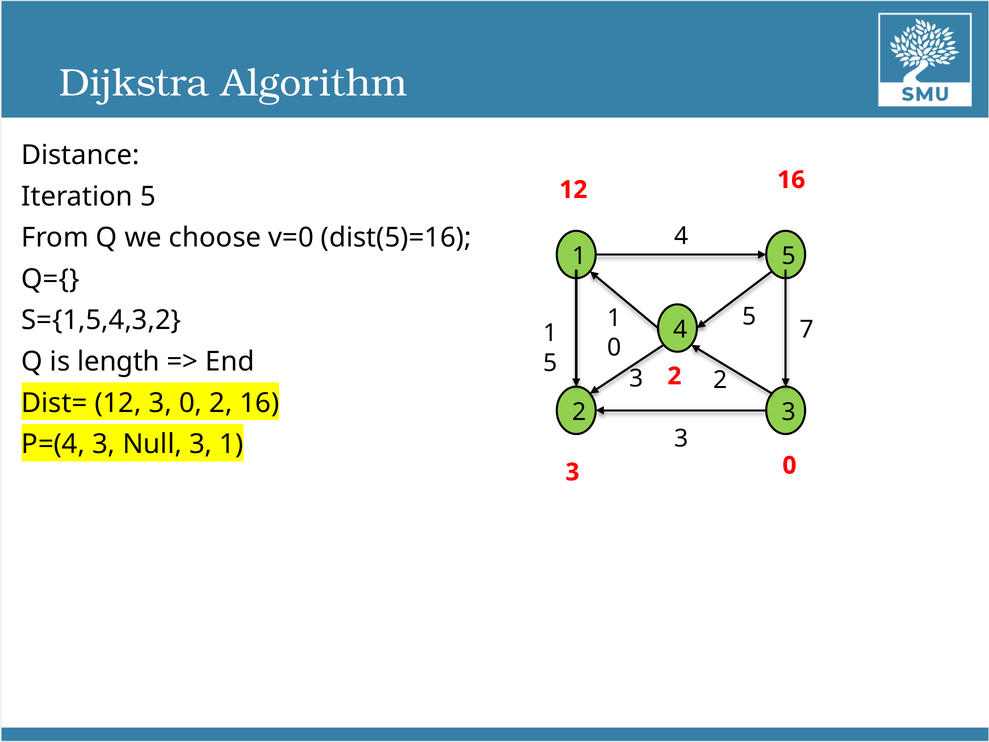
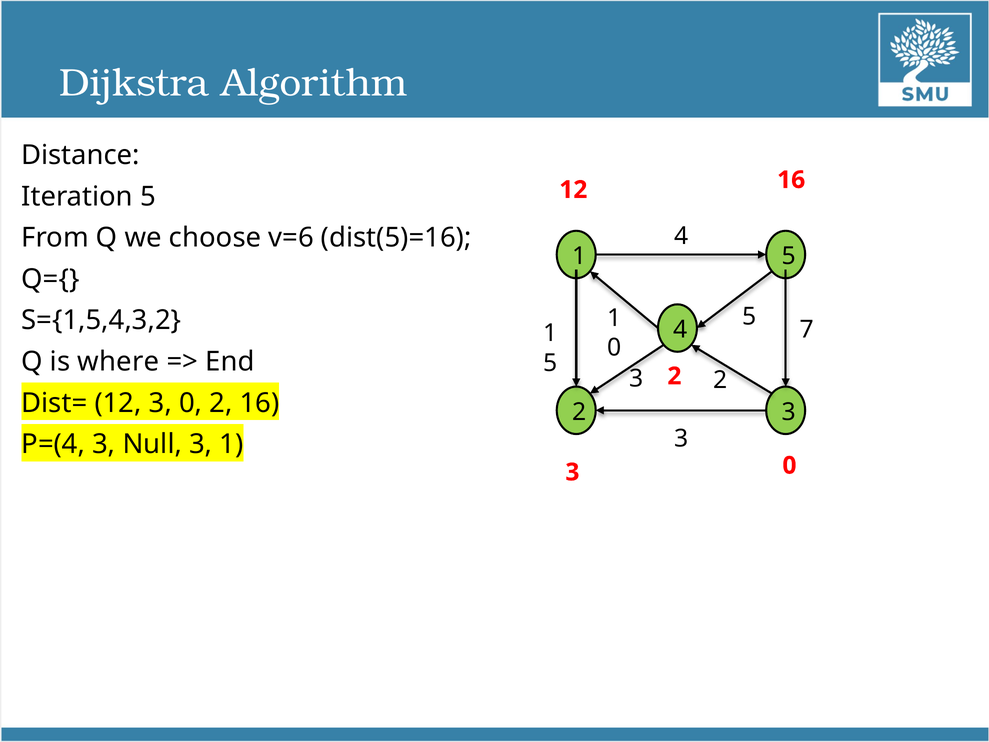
v=0: v=0 -> v=6 (291, 238)
length: length -> where (118, 362)
